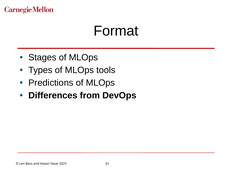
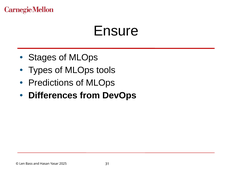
Format: Format -> Ensure (116, 31)
